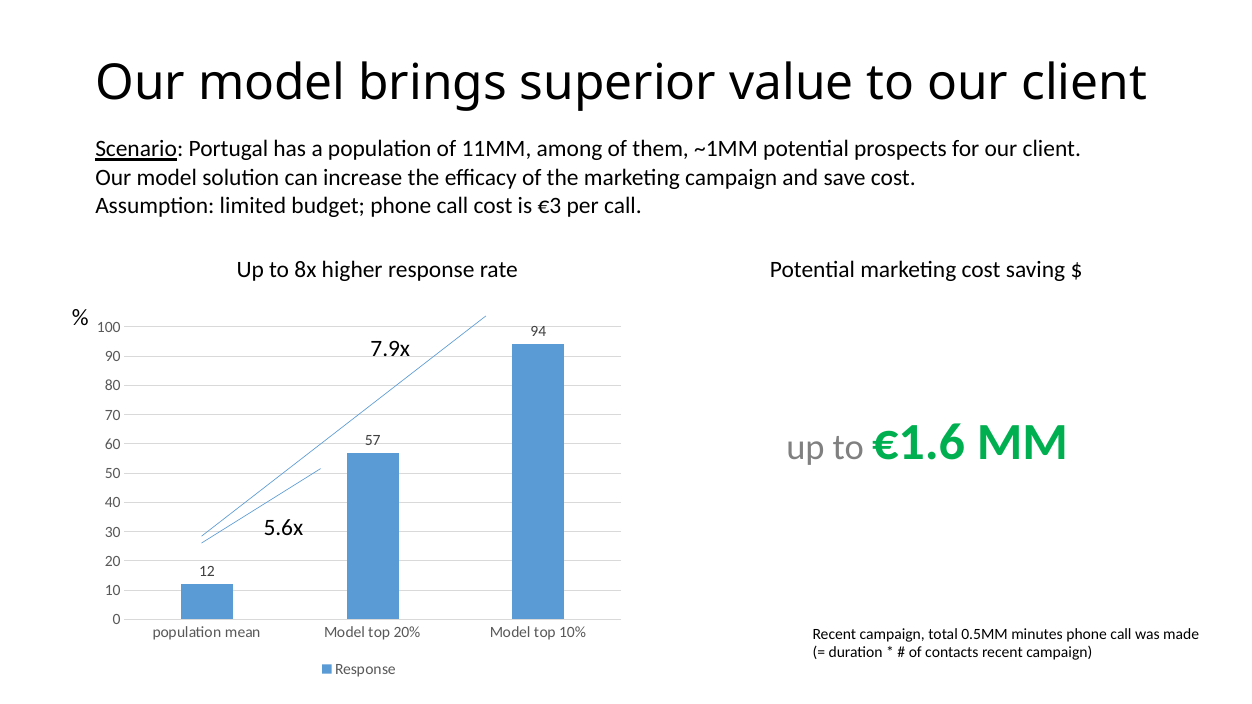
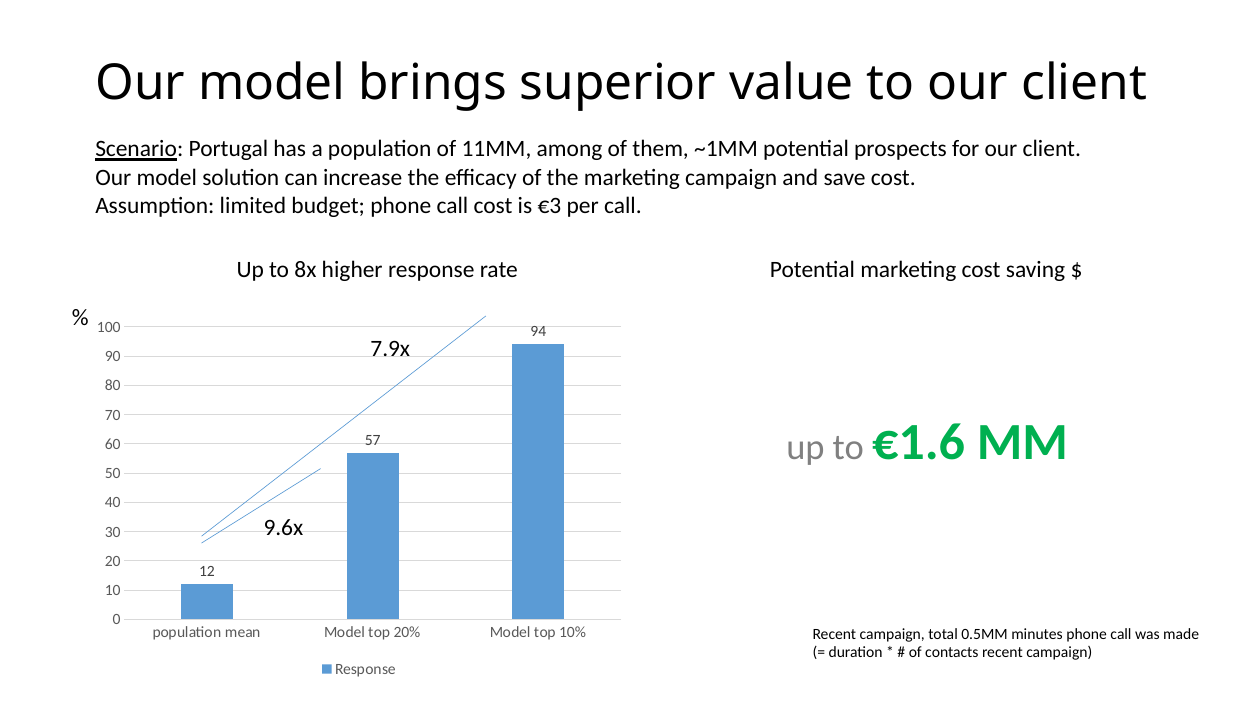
5.6x: 5.6x -> 9.6x (283, 528)
